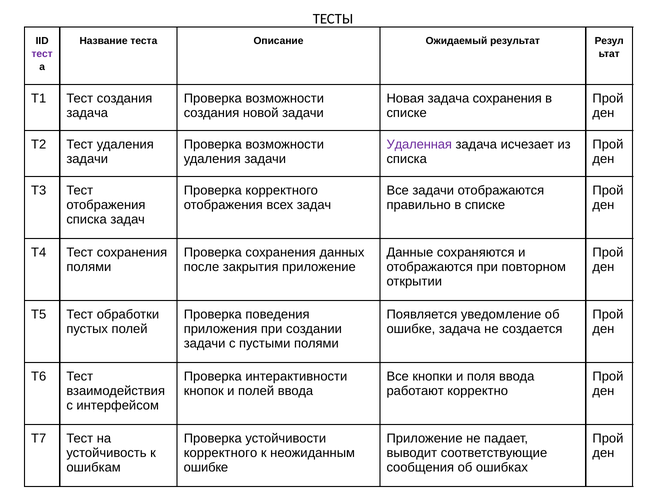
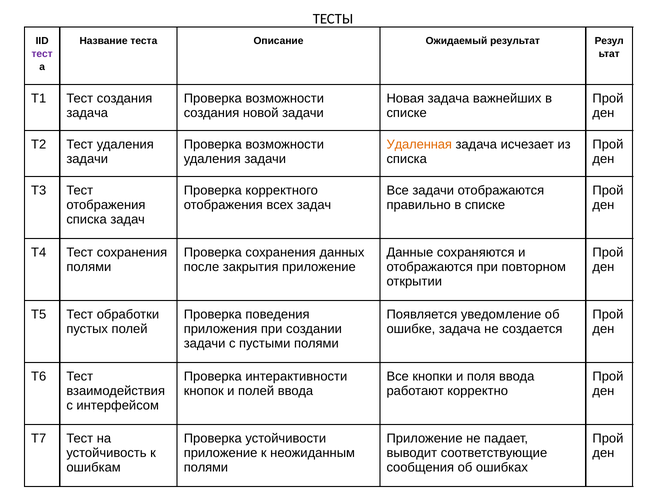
задача сохранения: сохранения -> важнейших (507, 99)
Удаленная colour: purple -> orange (419, 145)
корректного: корректного -> приложение (221, 454)
ошибке: ошибке -> полями (206, 468)
